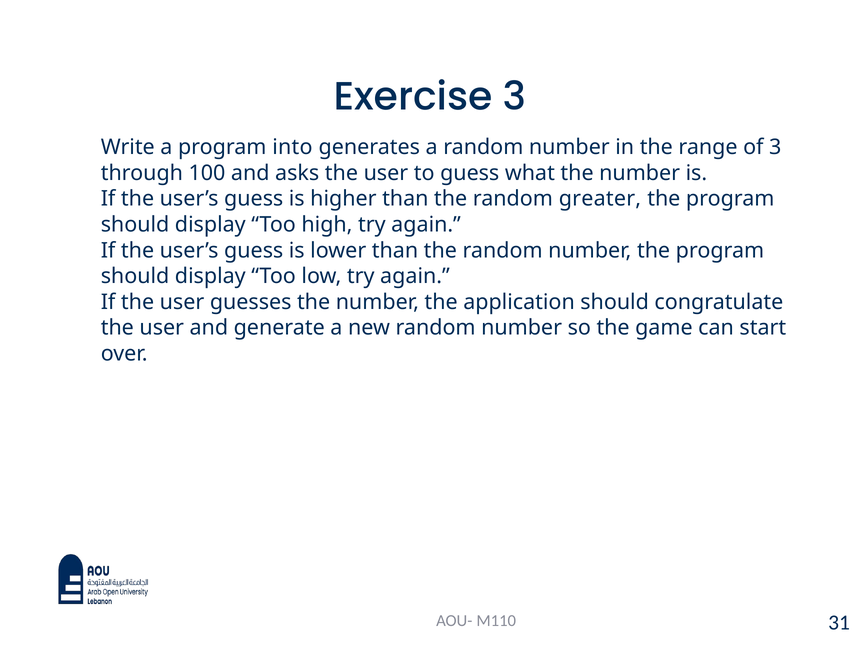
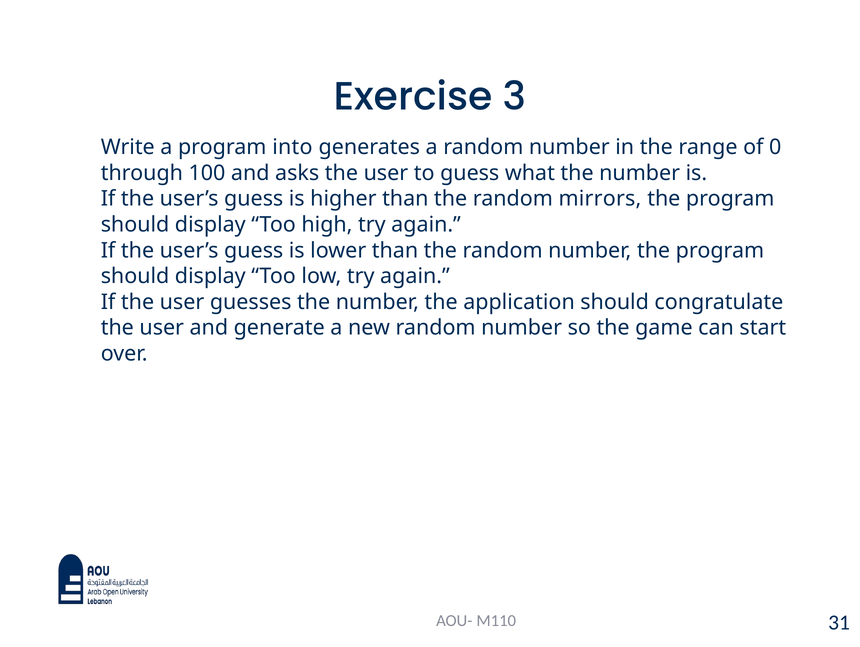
of 3: 3 -> 0 (775, 147)
greater: greater -> mirrors (600, 199)
